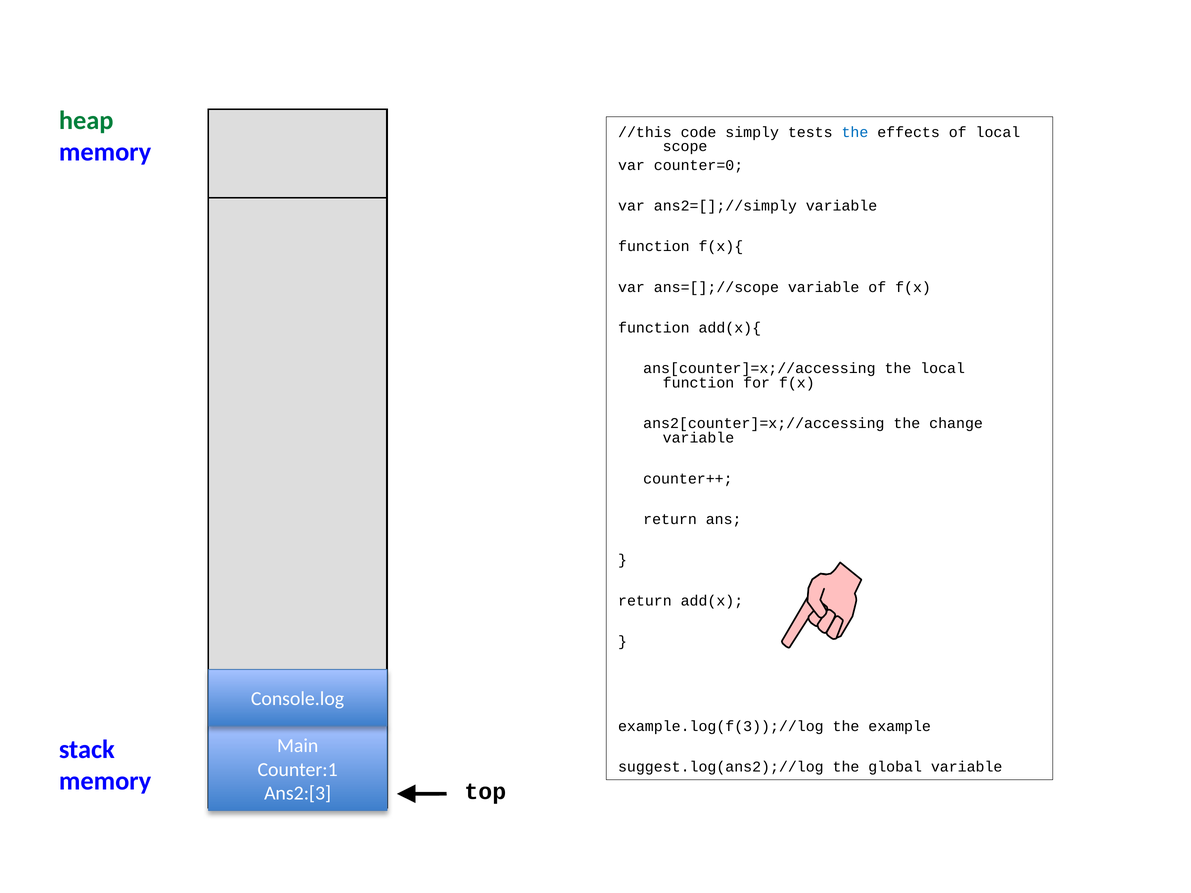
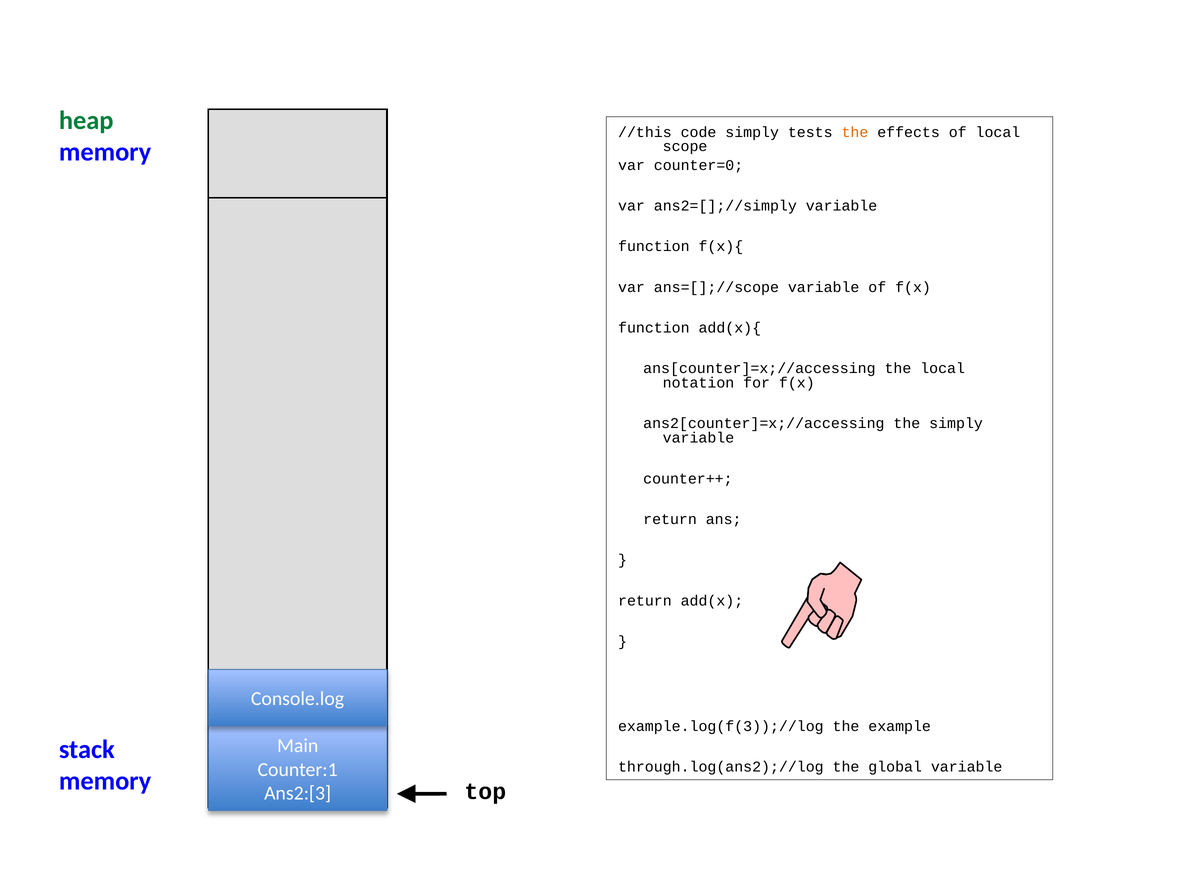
the colour: blue -> orange (855, 132)
function: function -> notation (699, 383)
the change: change -> simply (956, 424)
suggest.log(ans2);//log: suggest.log(ans2);//log -> through.log(ans2);//log (721, 767)
